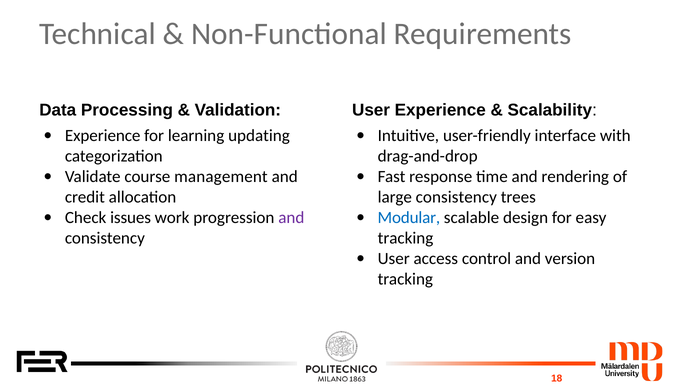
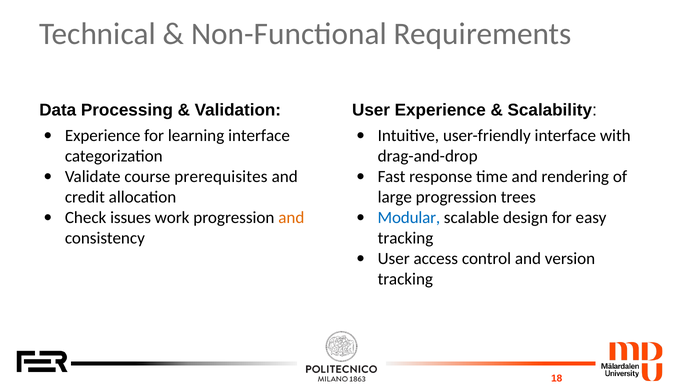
learning updating: updating -> interface (259, 136)
management: management -> prerequisites (221, 177)
large consistency: consistency -> progression (456, 197)
and colour: purple -> orange (291, 218)
